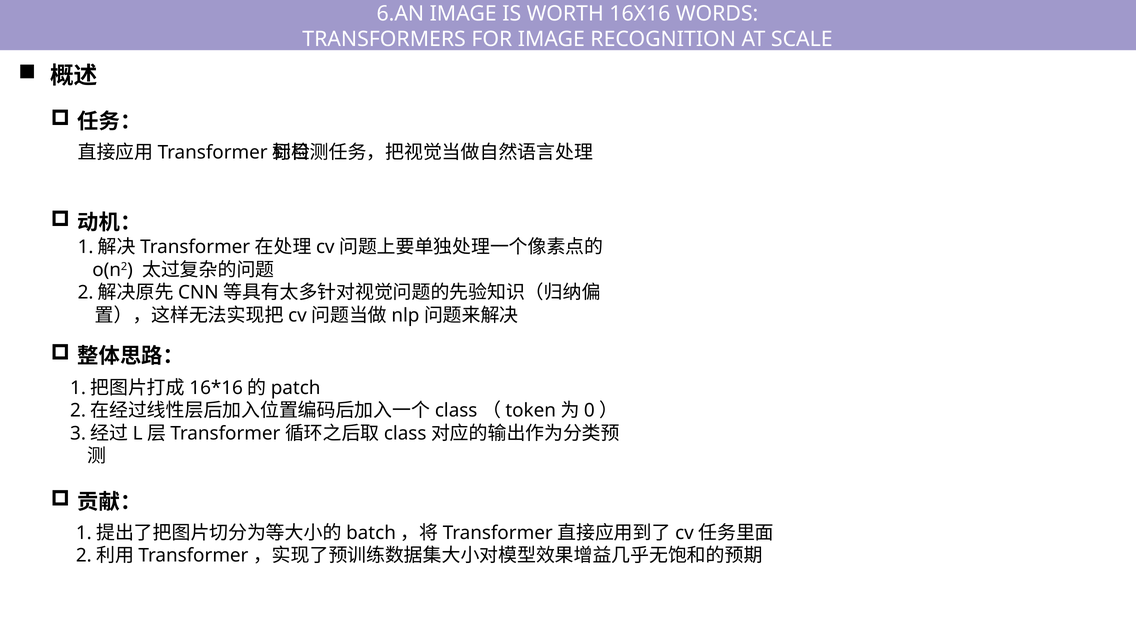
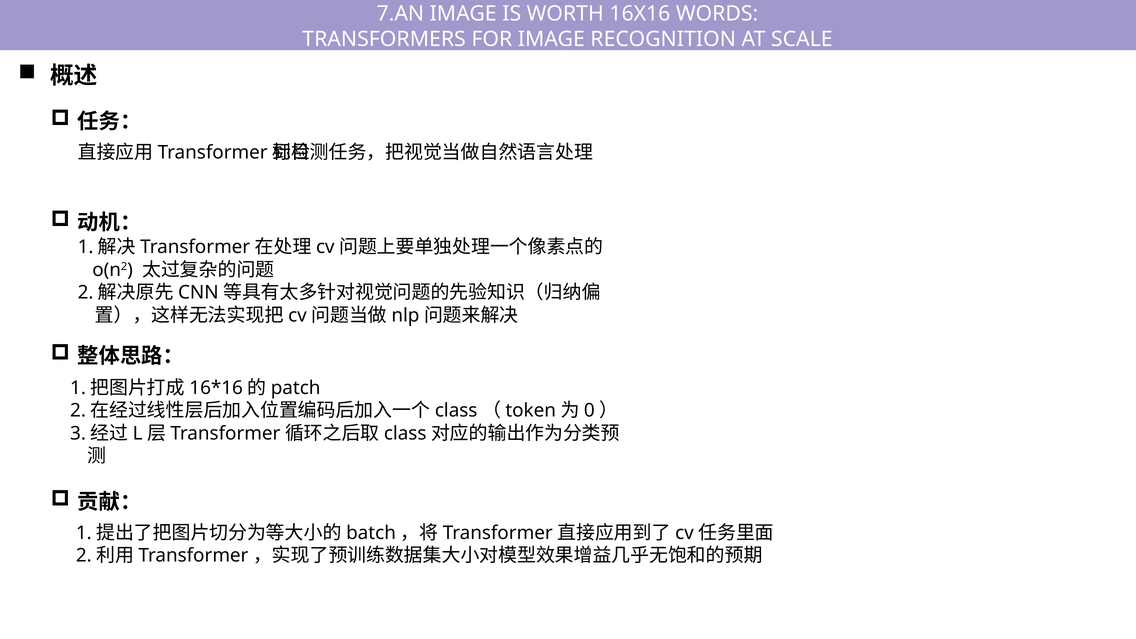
6.AN: 6.AN -> 7.AN (400, 14)
